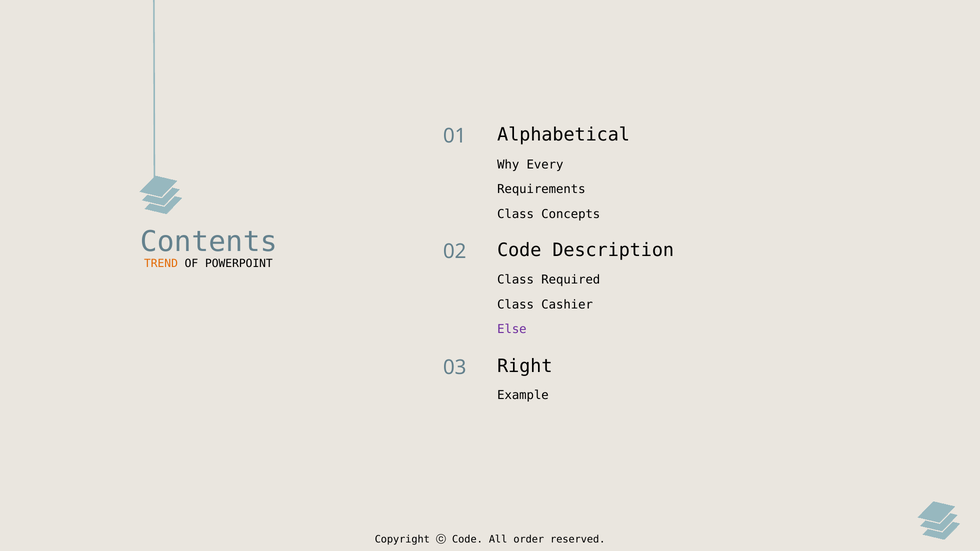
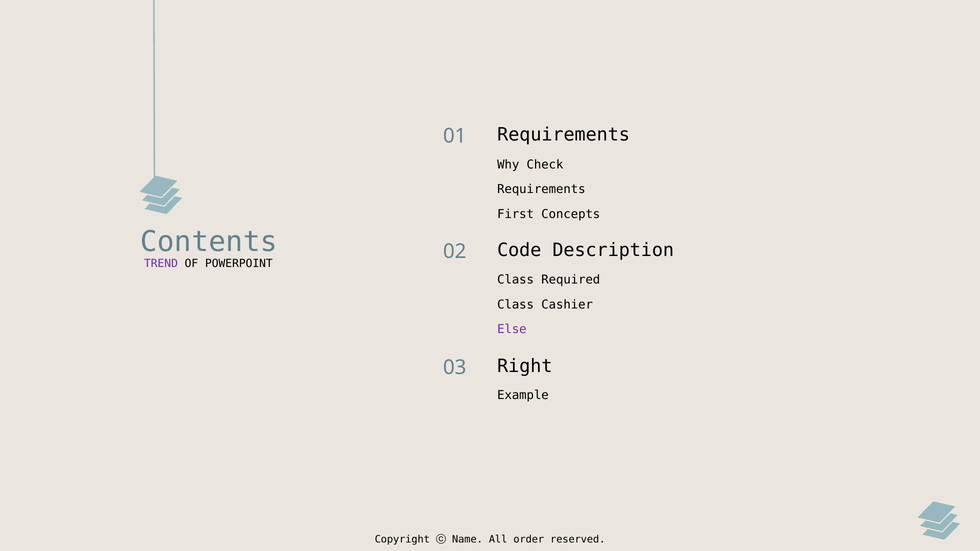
Alphabetical: Alphabetical -> Requirements (564, 135)
Every: Every -> Check (545, 165)
Class: Class -> First (516, 214)
TREND colour: orange -> purple (161, 264)
Copyright Code: Code -> Name (467, 540)
